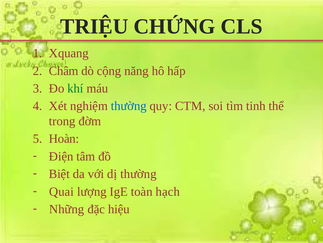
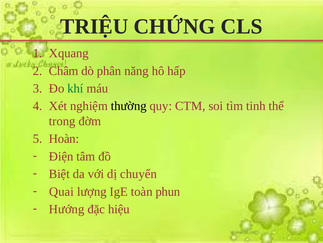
cộng: cộng -> phân (109, 71)
thường colour: blue -> black (129, 106)
dị thường: thường -> chuyển (139, 173)
hạch: hạch -> phun (168, 191)
Những: Những -> Hướng (67, 209)
